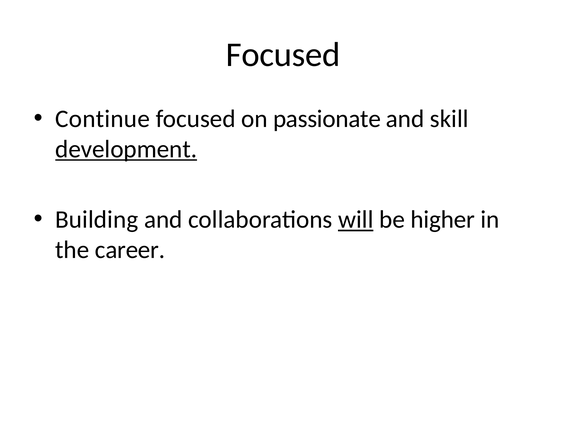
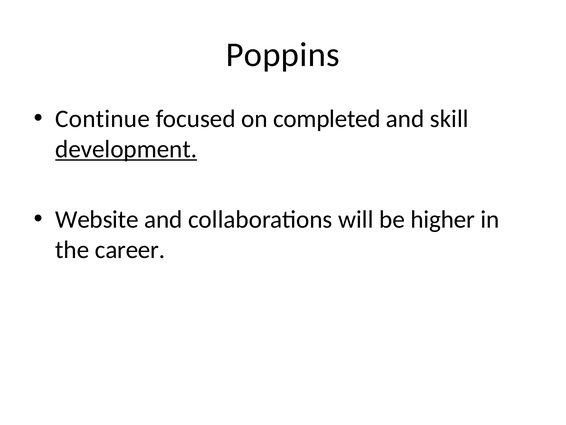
Focused: Focused -> Poppins (283, 55)
passionate: passionate -> completed (327, 119)
Building: Building -> Website (97, 219)
will underline: present -> none (356, 219)
